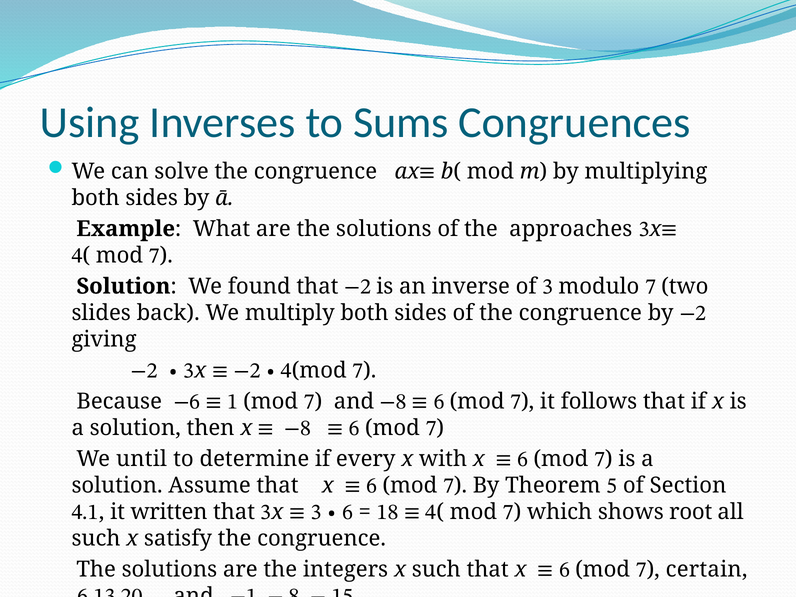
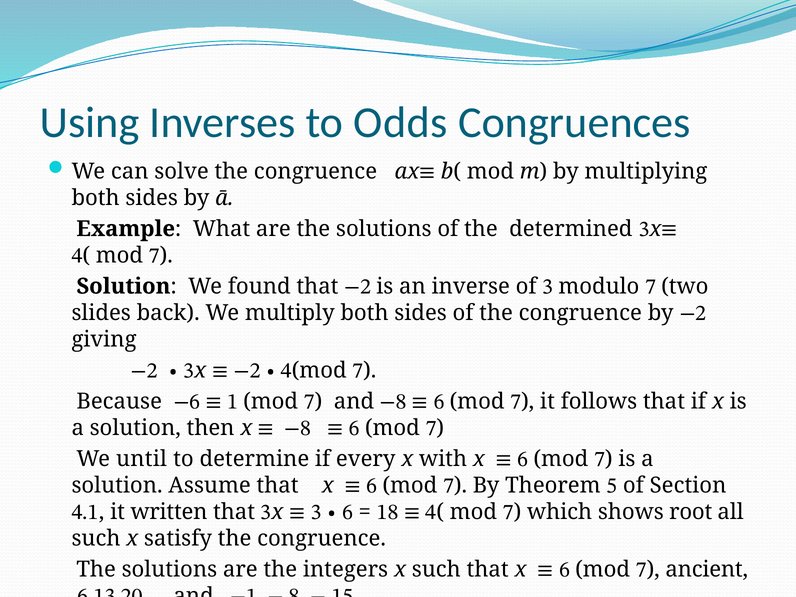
Sums: Sums -> Odds (400, 122)
approaches: approaches -> determined (571, 229)
certain: certain -> ancient (707, 569)
